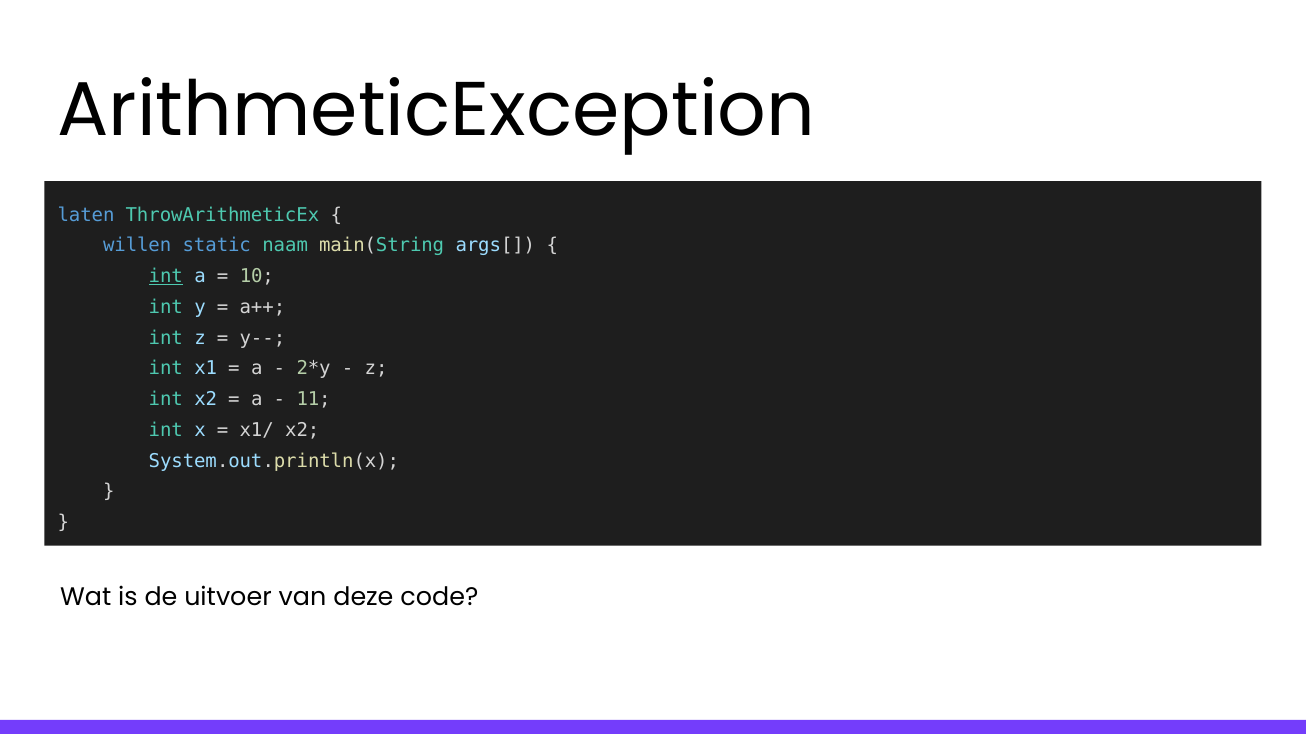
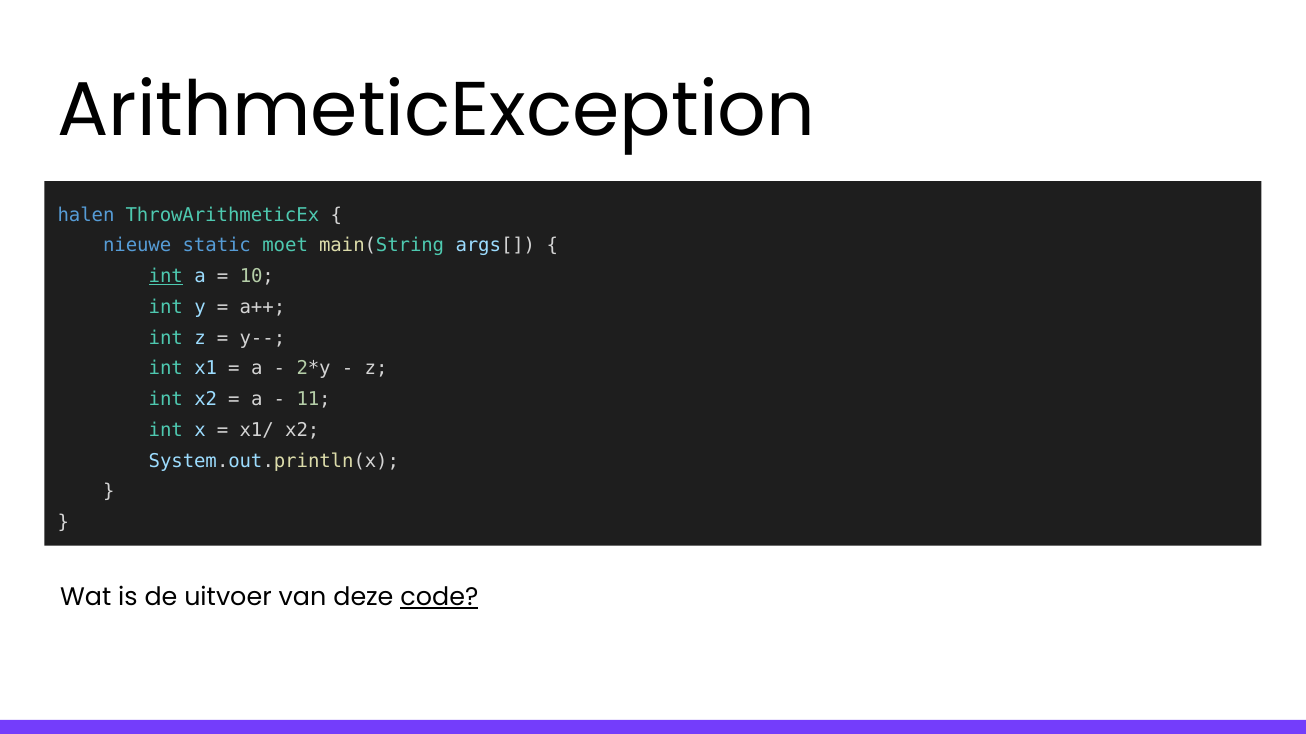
laten: laten -> halen (86, 215)
willen: willen -> nieuwe (137, 246)
naam: naam -> moet (285, 246)
code underline: none -> present (439, 598)
